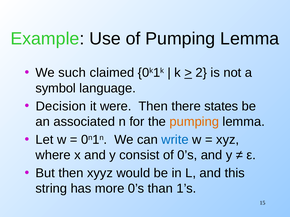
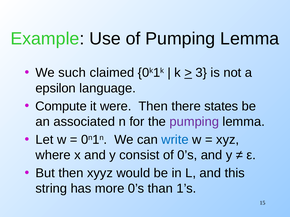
2: 2 -> 3 (201, 73)
symbol: symbol -> epsilon (56, 88)
Decision: Decision -> Compute (61, 106)
pumping colour: orange -> purple (194, 122)
